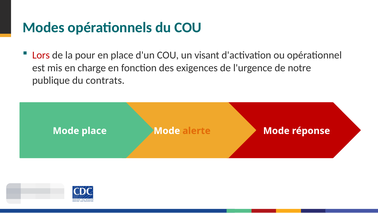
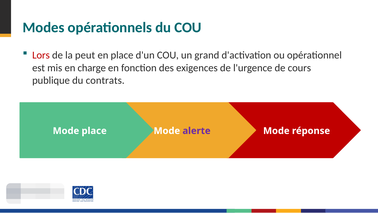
pour: pour -> peut (85, 55)
visant: visant -> grand (207, 55)
notre: notre -> cours (299, 68)
alerte colour: orange -> purple (197, 131)
